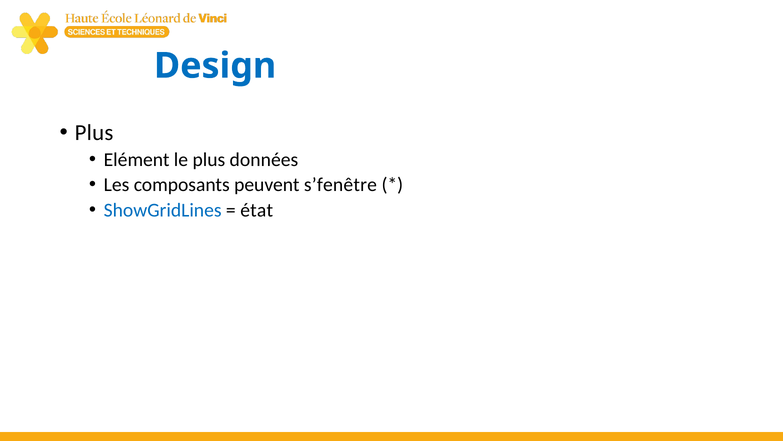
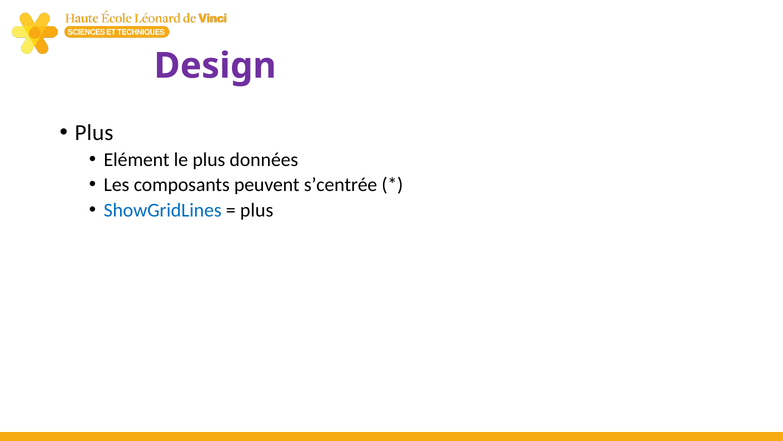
Design colour: blue -> purple (215, 66)
s’fenêtre: s’fenêtre -> s’centrée (341, 185)
état: état -> plus (257, 210)
